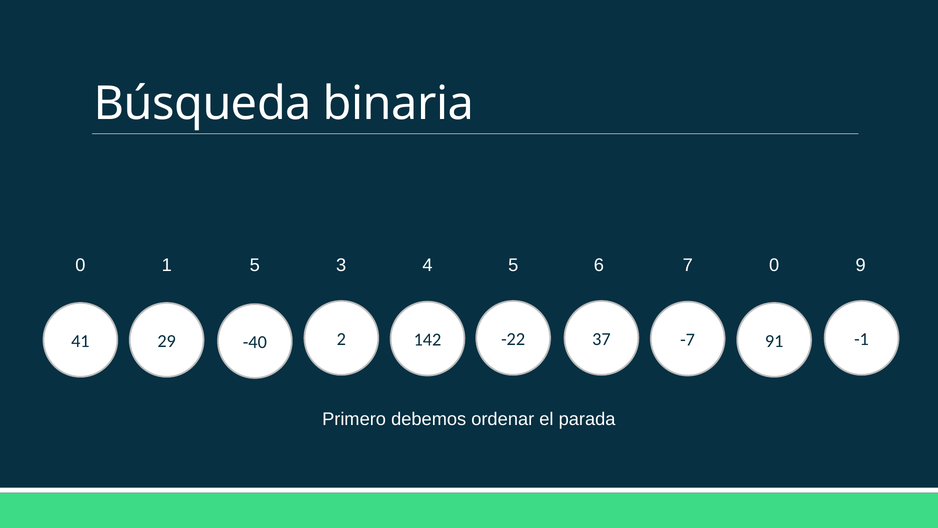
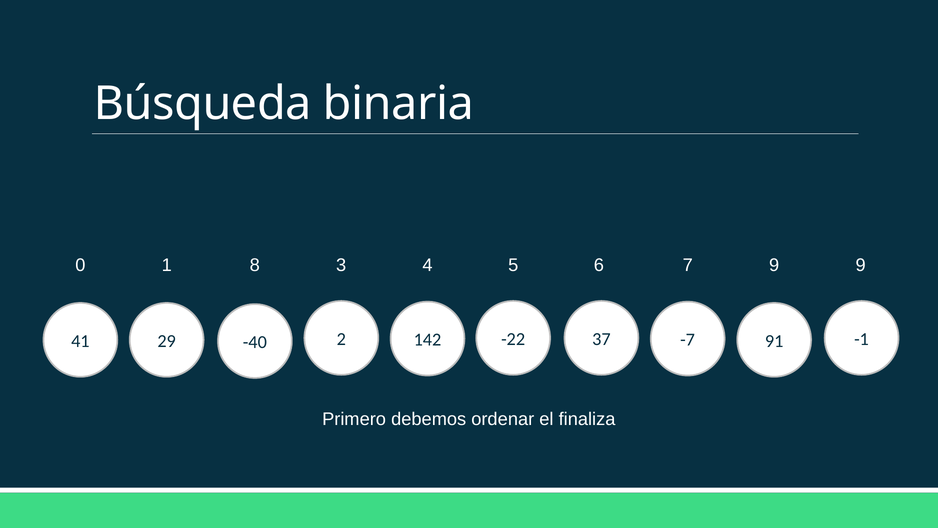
0 5: 5 -> 8 (255, 265)
7 0: 0 -> 9 (774, 265)
parada: parada -> finaliza (587, 419)
